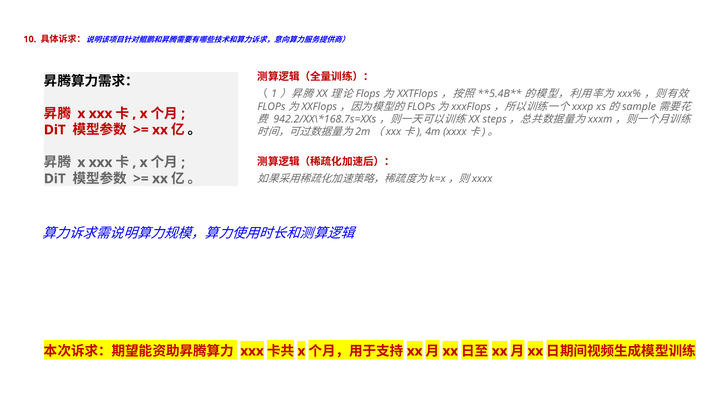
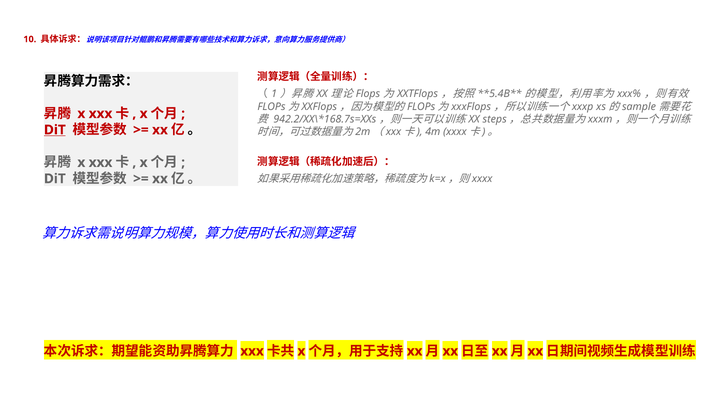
DiT underline: none -> present (55, 130)
